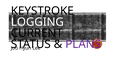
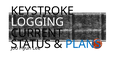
PLANS colour: purple -> blue (83, 44)
